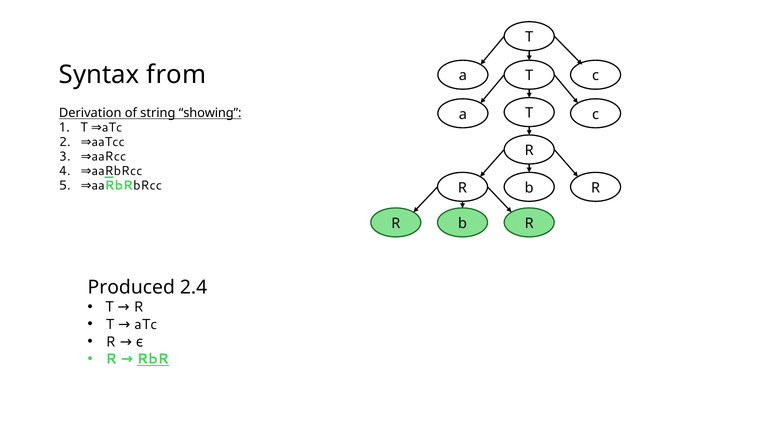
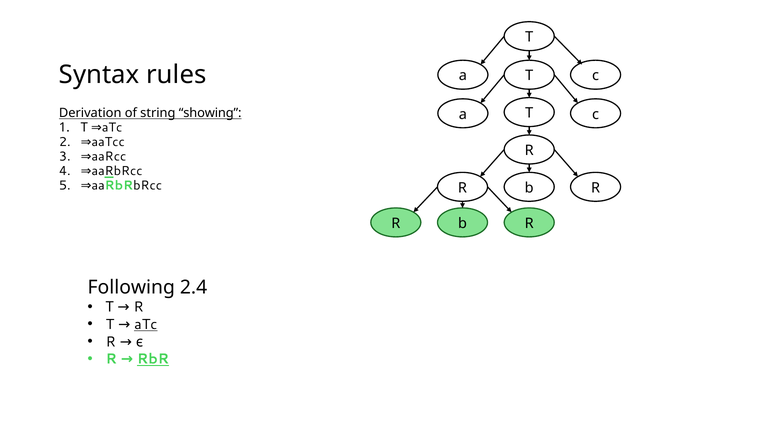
from: from -> rules (176, 75)
Produced: Produced -> Following (131, 287)
aTc underline: none -> present (146, 325)
